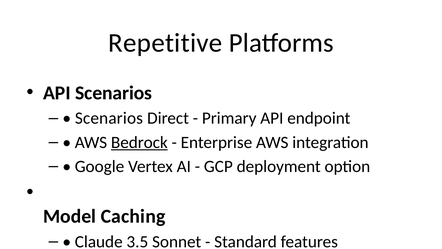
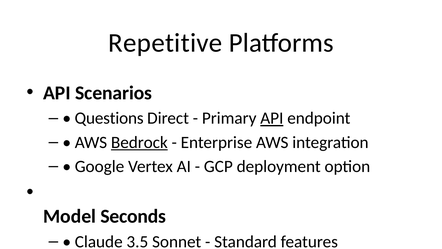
Scenarios: Scenarios -> Questions (109, 118)
API underline: none -> present (272, 118)
Caching: Caching -> Seconds (133, 216)
